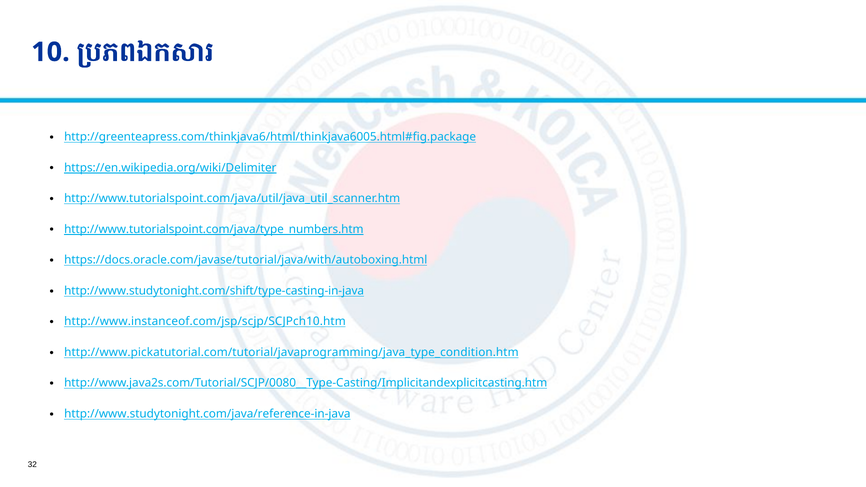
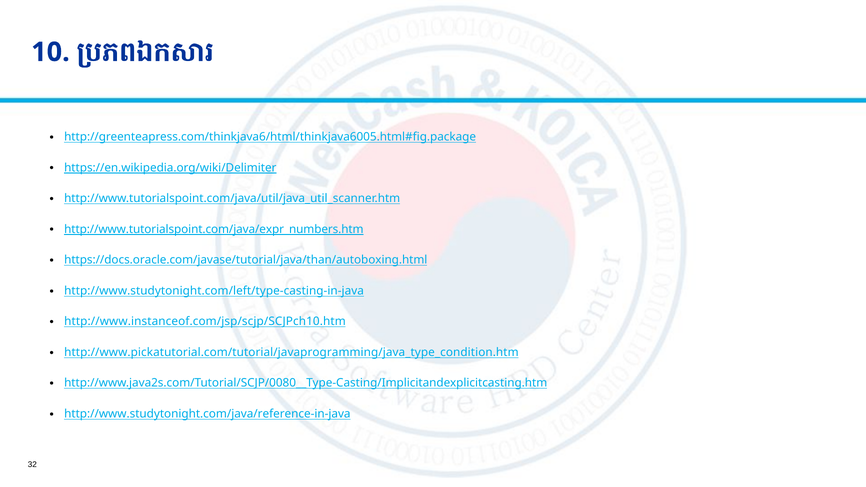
http://www.tutorialspoint.com/java/type_numbers.htm: http://www.tutorialspoint.com/java/type_numbers.htm -> http://www.tutorialspoint.com/java/expr_numbers.htm (214, 229)
https://docs.oracle.com/javase/tutorial/java/with/autoboxing.html: https://docs.oracle.com/javase/tutorial/java/with/autoboxing.html -> https://docs.oracle.com/javase/tutorial/java/than/autoboxing.html (246, 260)
http://www.studytonight.com/shift/type-casting-in-java: http://www.studytonight.com/shift/type-casting-in-java -> http://www.studytonight.com/left/type-casting-in-java (214, 291)
